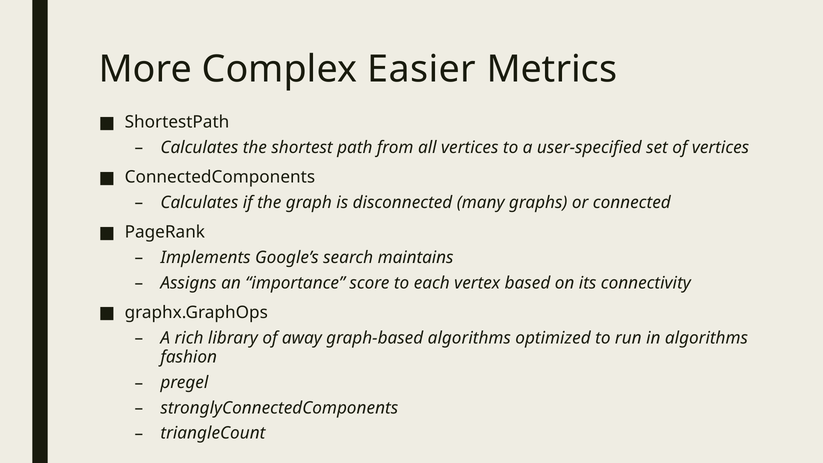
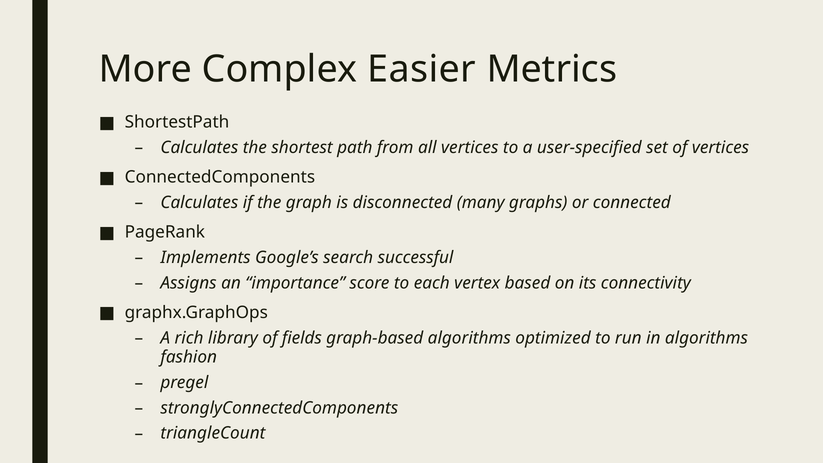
maintains: maintains -> successful (416, 258)
away: away -> fields (302, 338)
